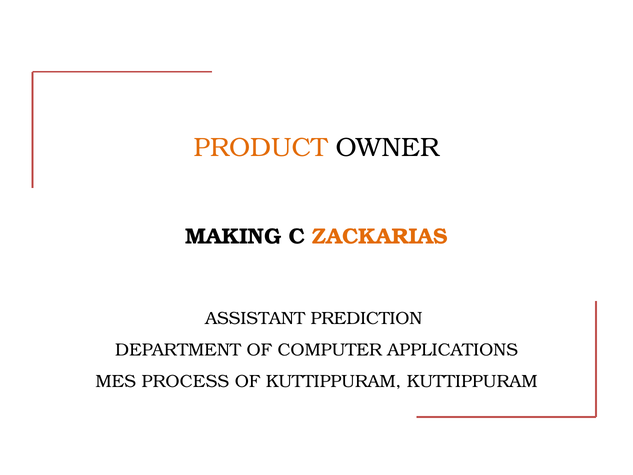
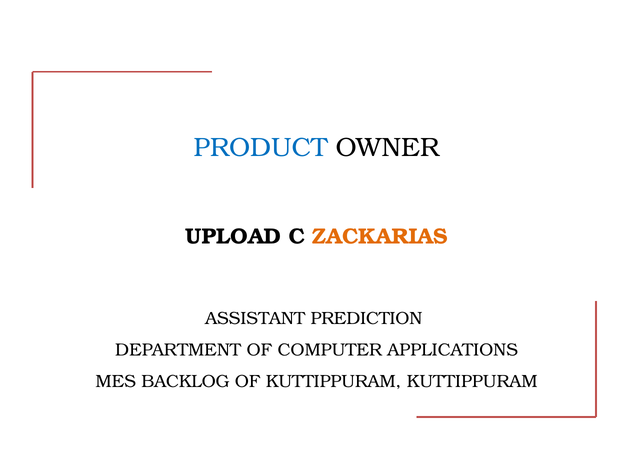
PRODUCT colour: orange -> blue (261, 147)
MAKING: MAKING -> UPLOAD (233, 237)
PROCESS: PROCESS -> BACKLOG (185, 381)
